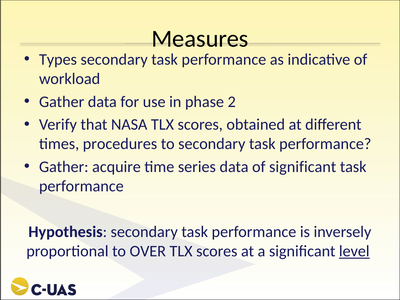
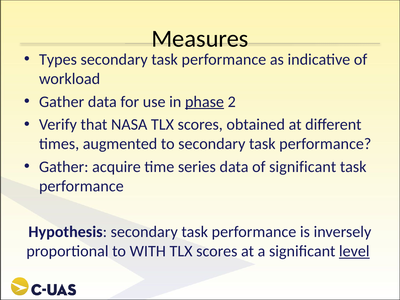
phase underline: none -> present (205, 102)
procedures: procedures -> augmented (120, 144)
OVER: OVER -> WITH (148, 251)
